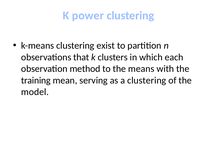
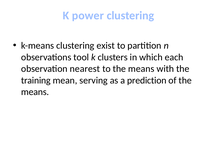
that: that -> tool (81, 57)
method: method -> nearest (85, 69)
a clustering: clustering -> prediction (147, 80)
model: model -> means (35, 92)
